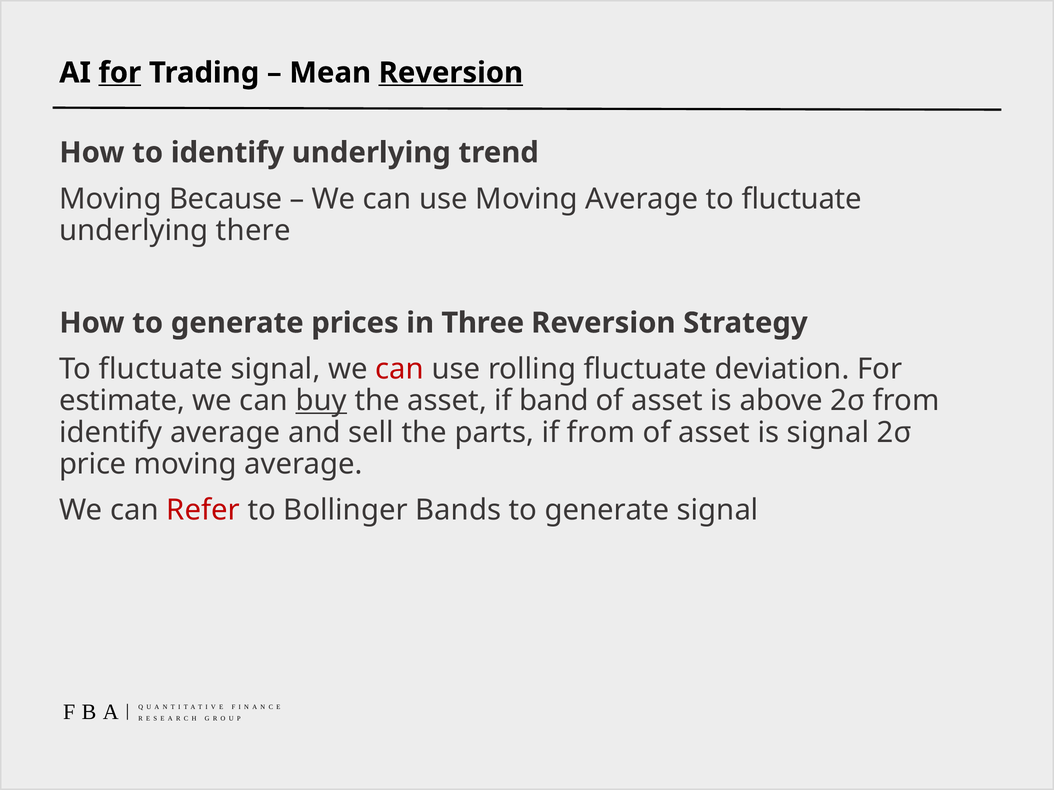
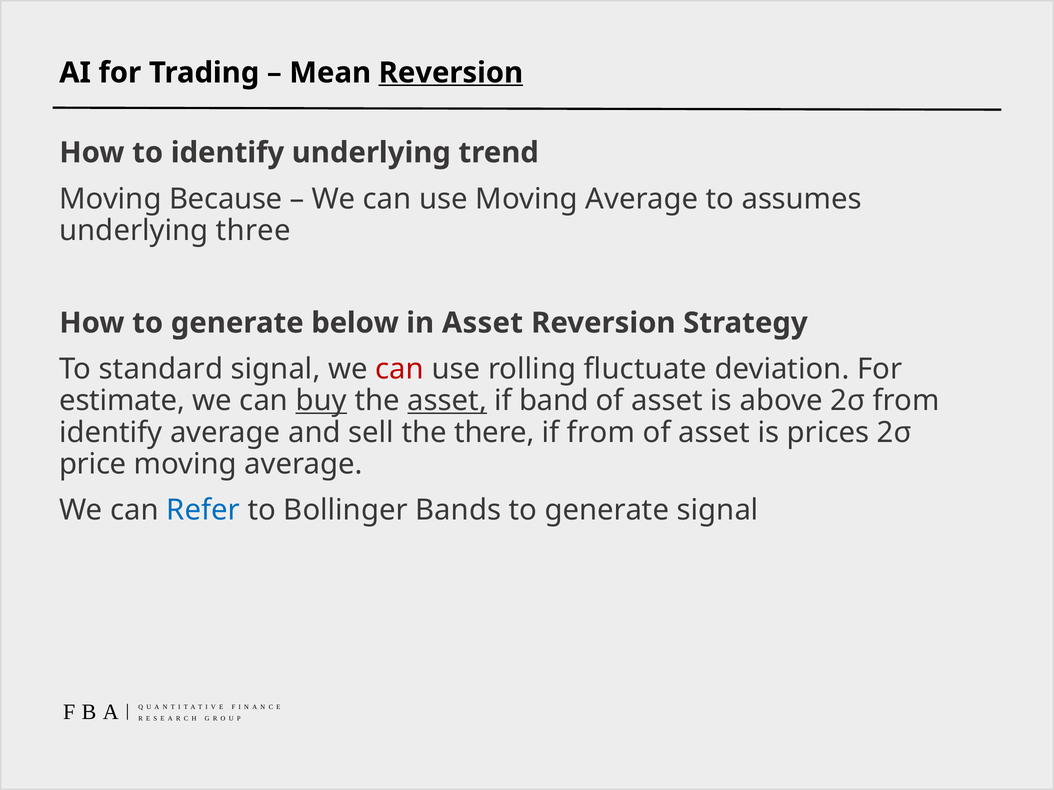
for underline: present -> none (120, 73)
Average to fluctuate: fluctuate -> assumes (802, 199)
there: there -> three (253, 231)
prices: prices -> below (355, 323)
in Three: Three -> Asset (482, 323)
fluctuate: fluctuate -> standard (161, 369)
asset underline: none -> present (447, 401)
parts: parts -> there (494, 433)
is signal: signal -> prices (828, 433)
Refer colour: red -> blue (203, 511)
